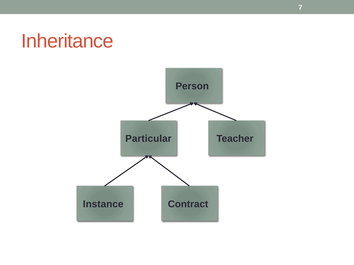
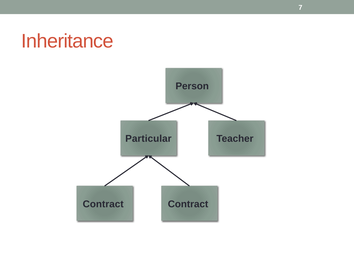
Instance: Instance -> Contract (103, 204)
